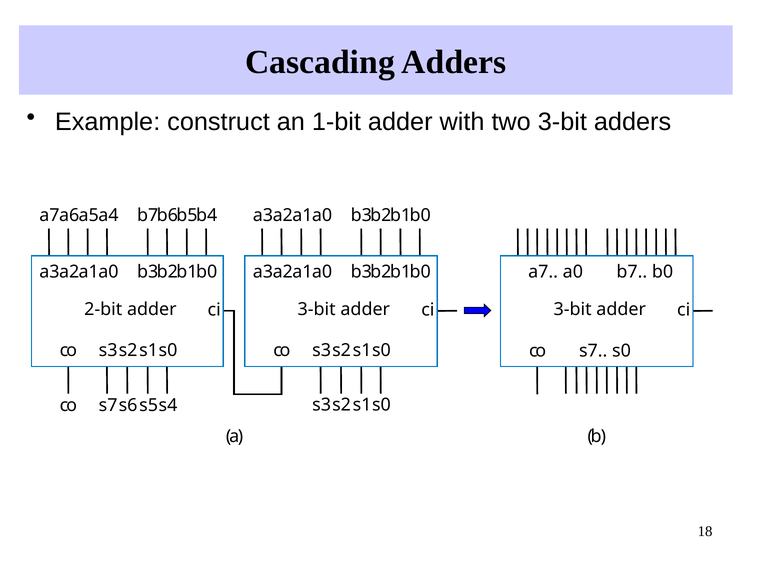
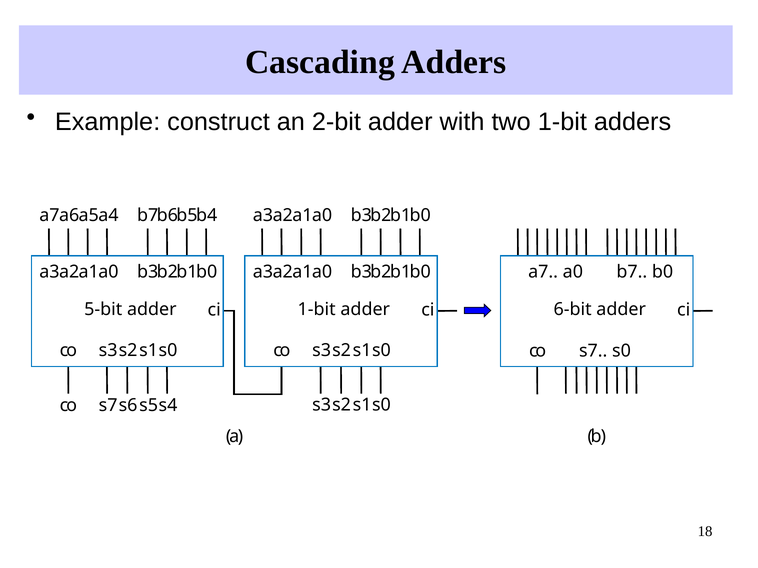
1-bit: 1-bit -> 2-bit (336, 122)
two 3-bit: 3-bit -> 1-bit (562, 122)
2-bit: 2-bit -> 5-bit (103, 310)
3-bit: 3-bit -> 1-bit (317, 310)
3-bit: 3-bit -> 6-bit (573, 310)
